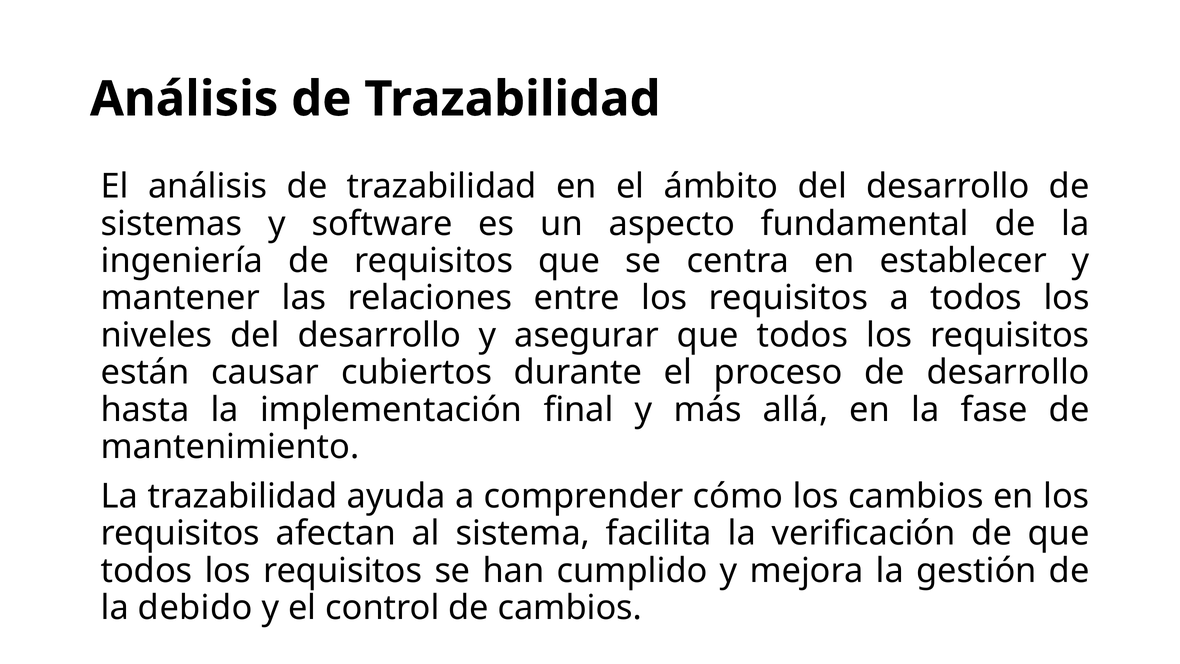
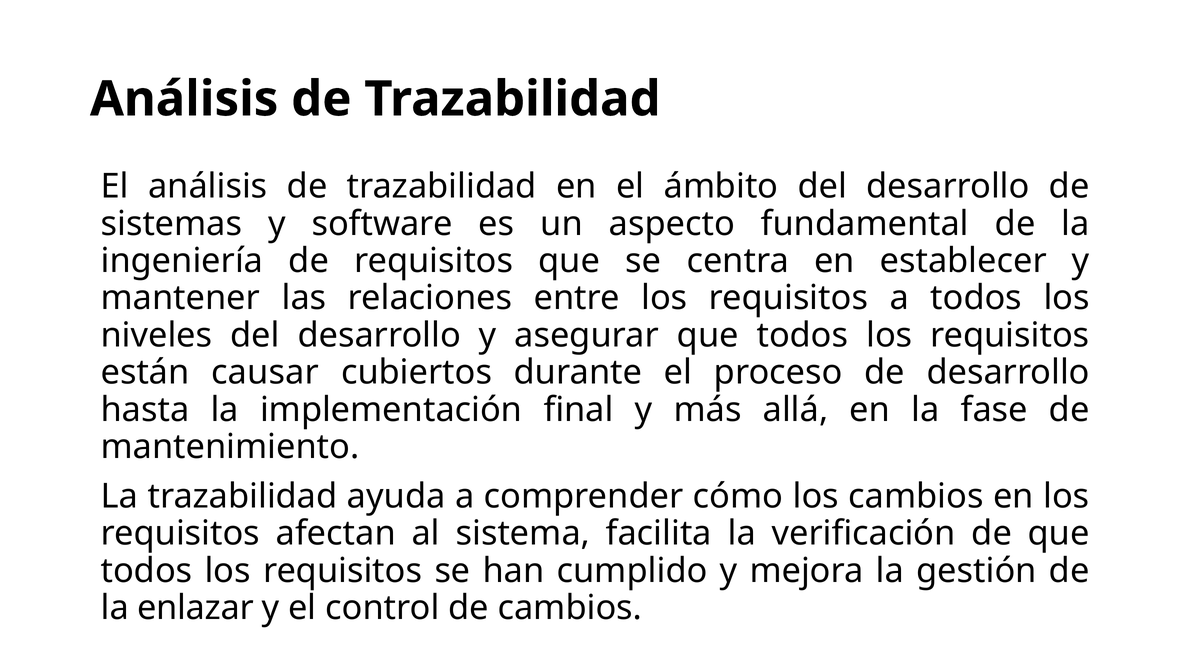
debido: debido -> enlazar (196, 608)
